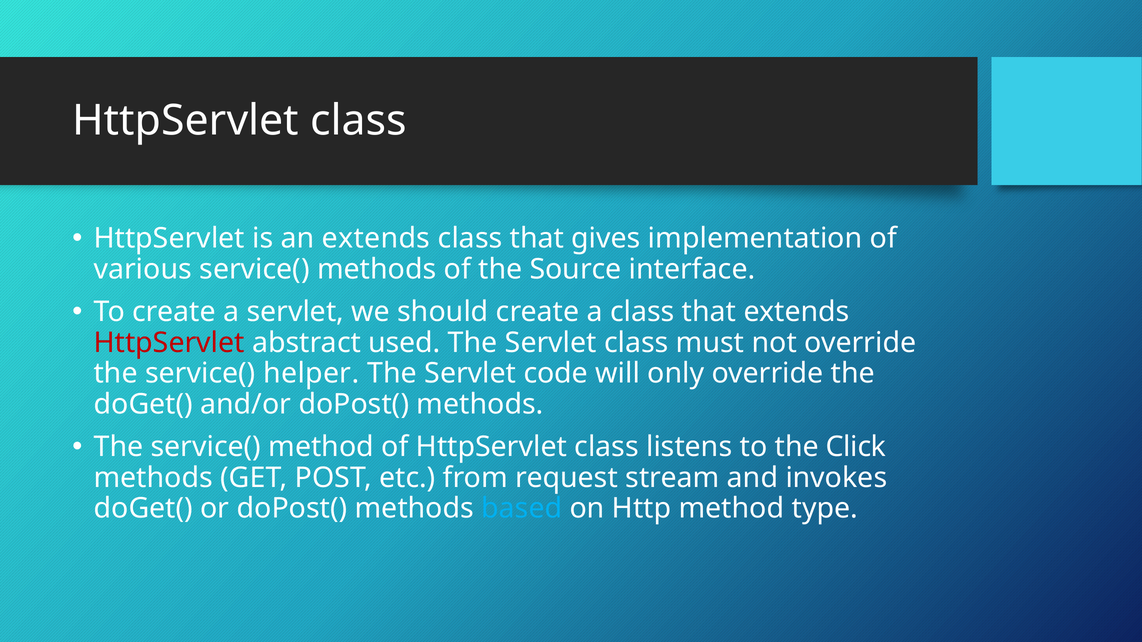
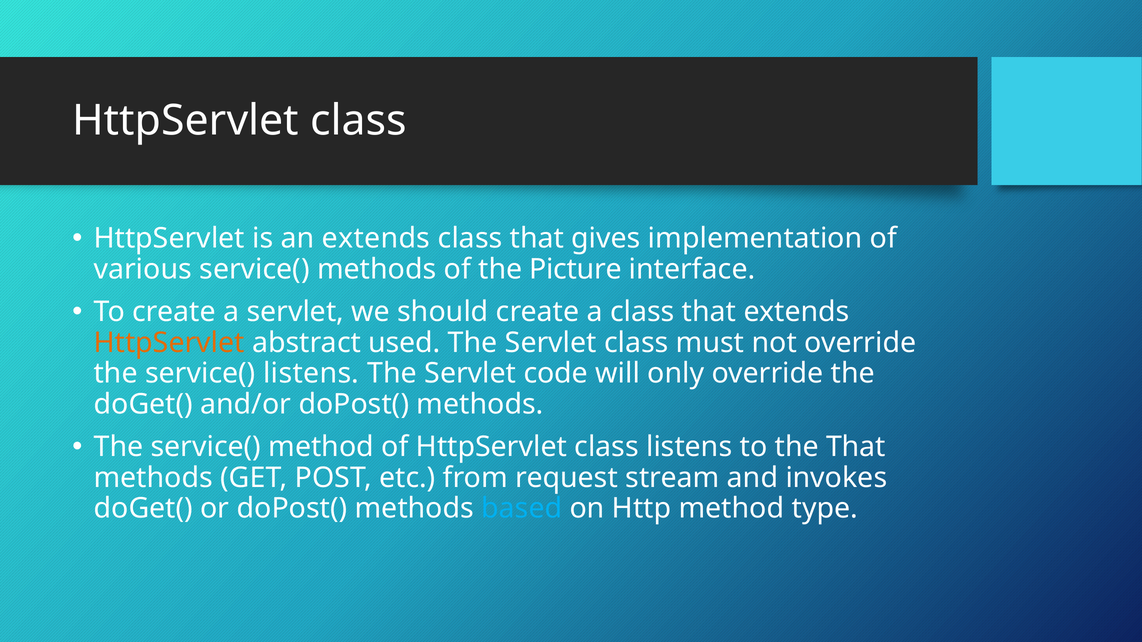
Source: Source -> Picture (576, 269)
HttpServlet colour: red -> orange (169, 343)
service( helper: helper -> listens (311, 374)
the Click: Click -> That (856, 447)
